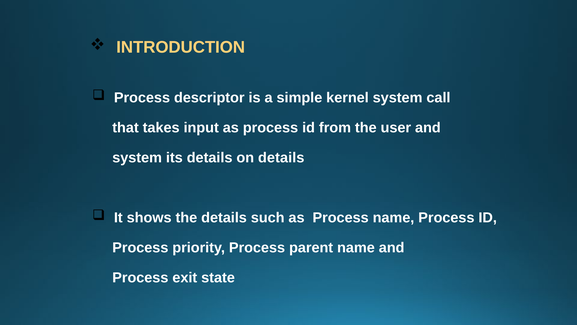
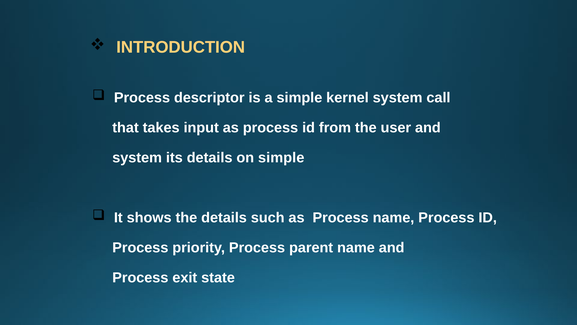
on details: details -> simple (281, 158)
